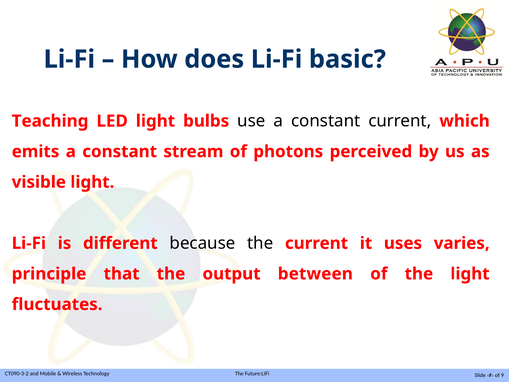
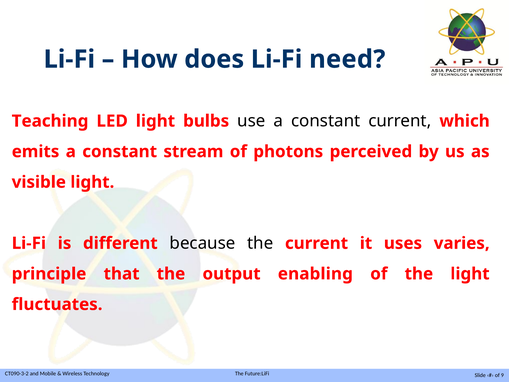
basic: basic -> need (347, 59)
between: between -> enabling (315, 274)
